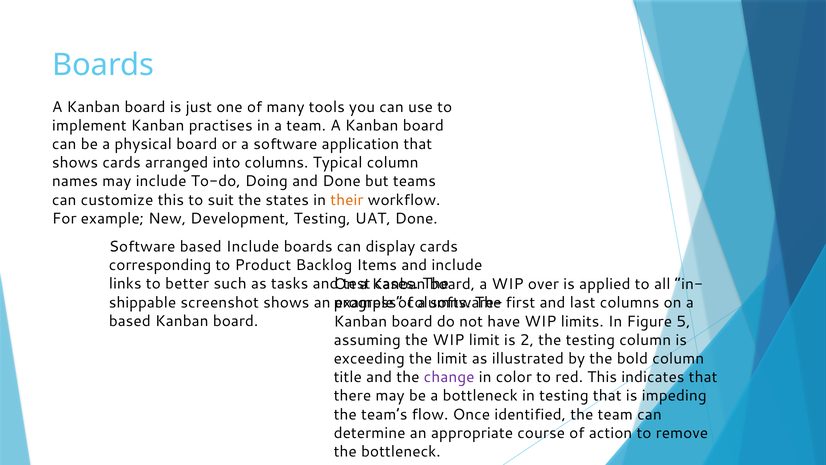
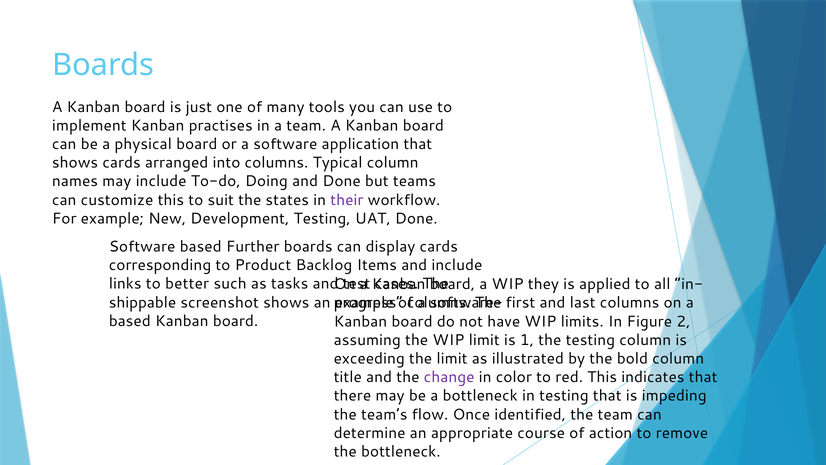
their colour: orange -> purple (347, 200)
based Include: Include -> Further (253, 246)
over: over -> they (543, 284)
5: 5 -> 2 (683, 321)
2: 2 -> 1 (527, 340)
